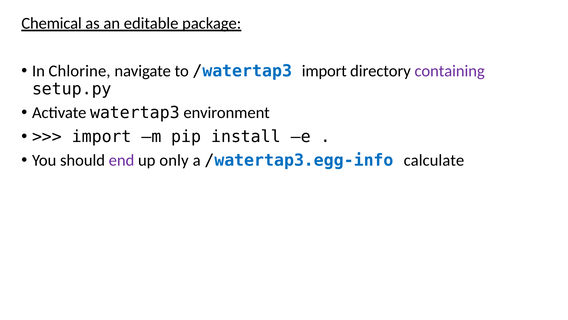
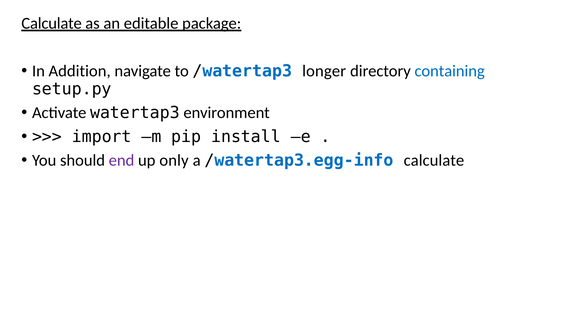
Chemical: Chemical -> Calculate (52, 23)
Chlorine: Chlorine -> Addition (80, 71)
/watertap3 import: import -> longer (324, 71)
containing colour: purple -> blue (450, 71)
